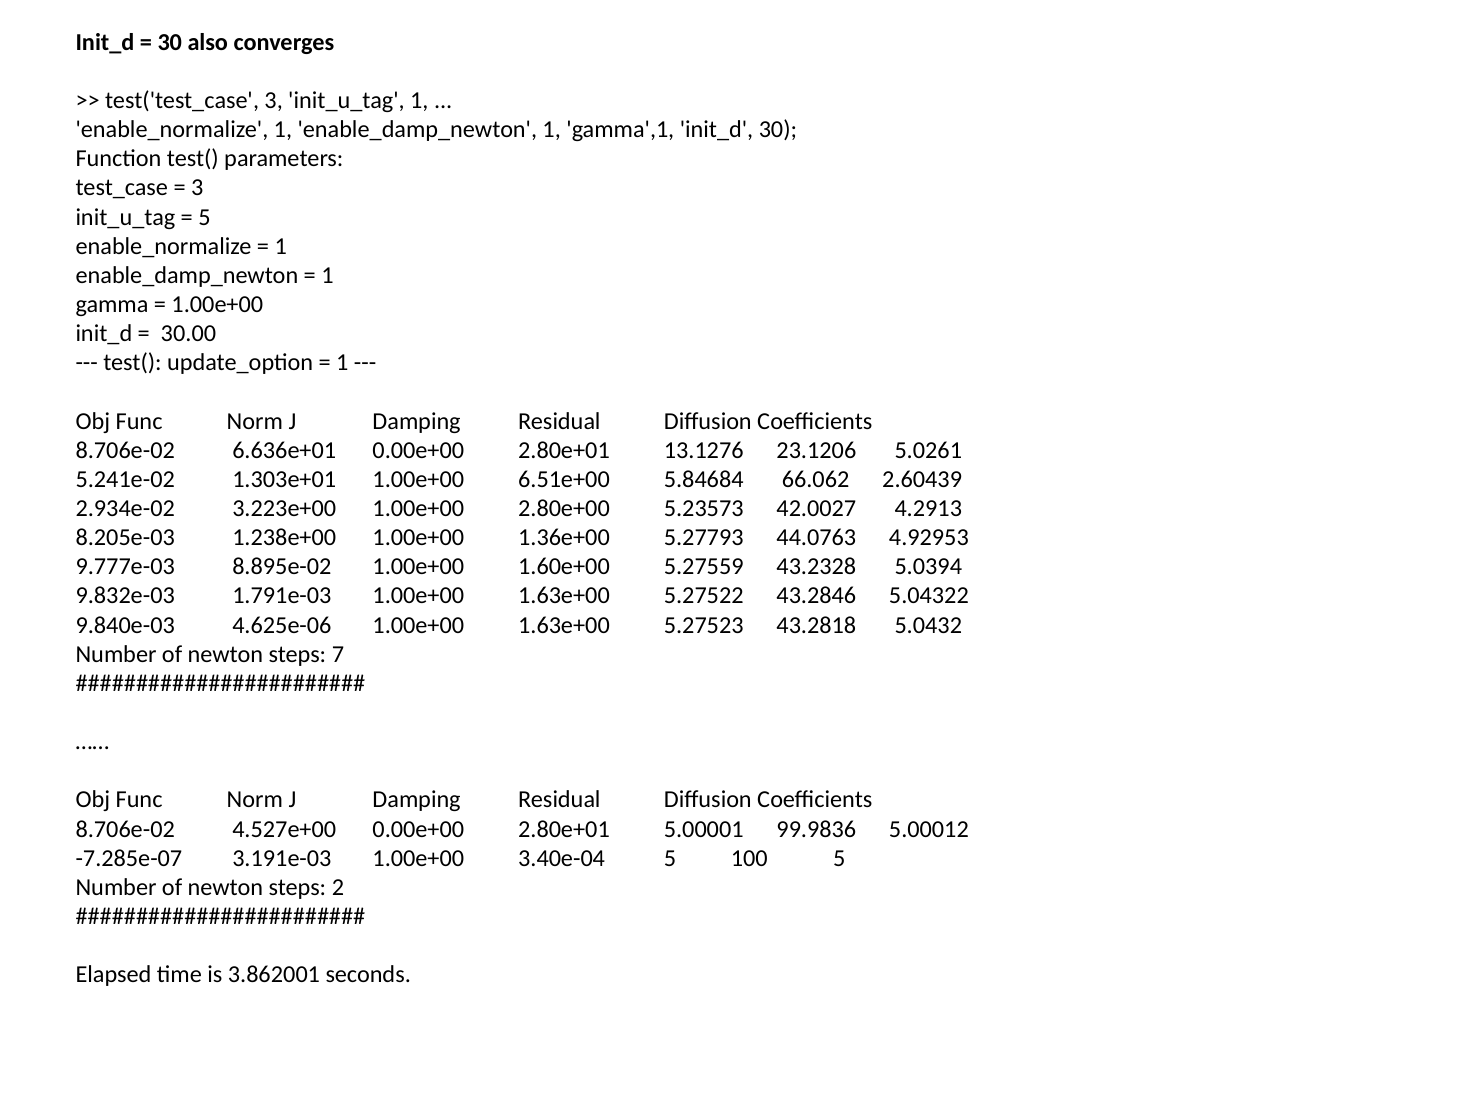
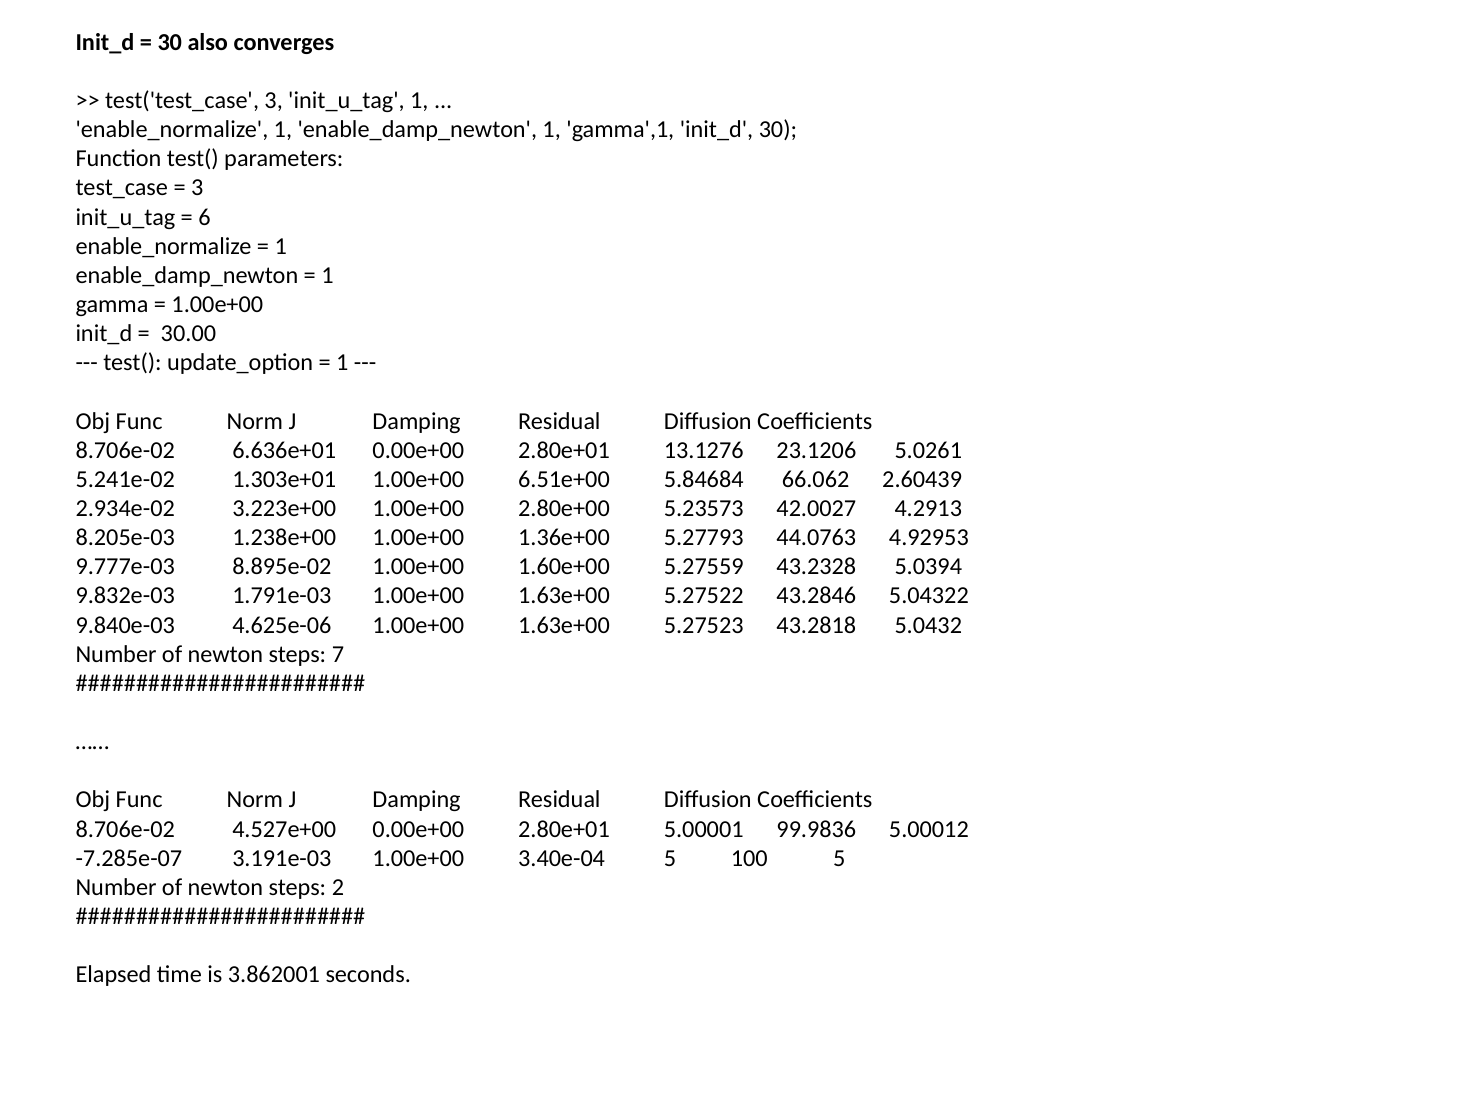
5: 5 -> 6 (204, 217)
